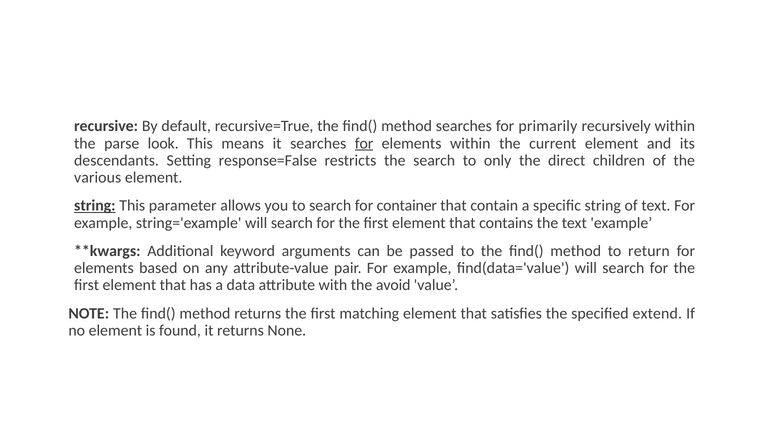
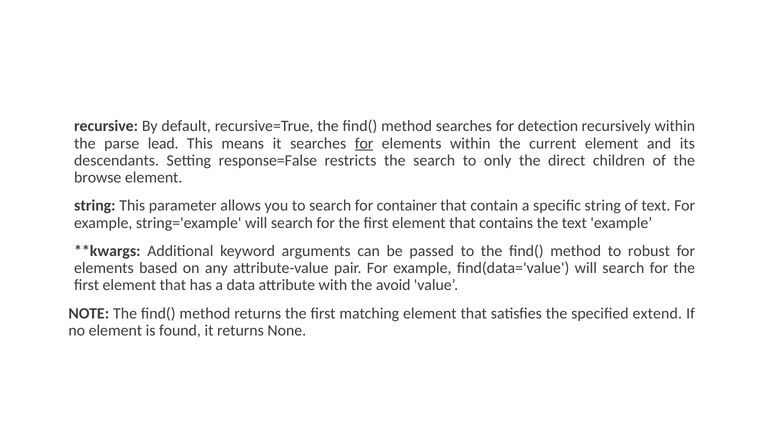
primarily: primarily -> detection (548, 126)
look: look -> lead (163, 144)
various: various -> browse (98, 178)
string underline: present -> none (95, 206)
return: return -> robust (649, 251)
